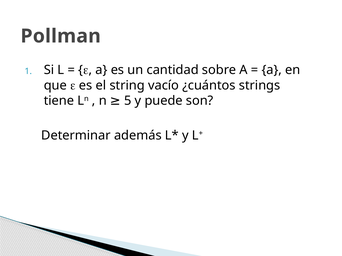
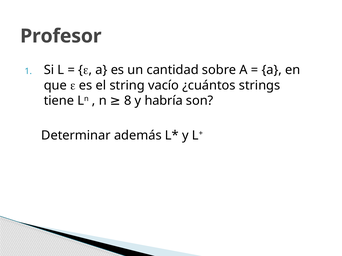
Pollman: Pollman -> Profesor (61, 36)
5: 5 -> 8 (128, 101)
puede: puede -> habría (164, 101)
